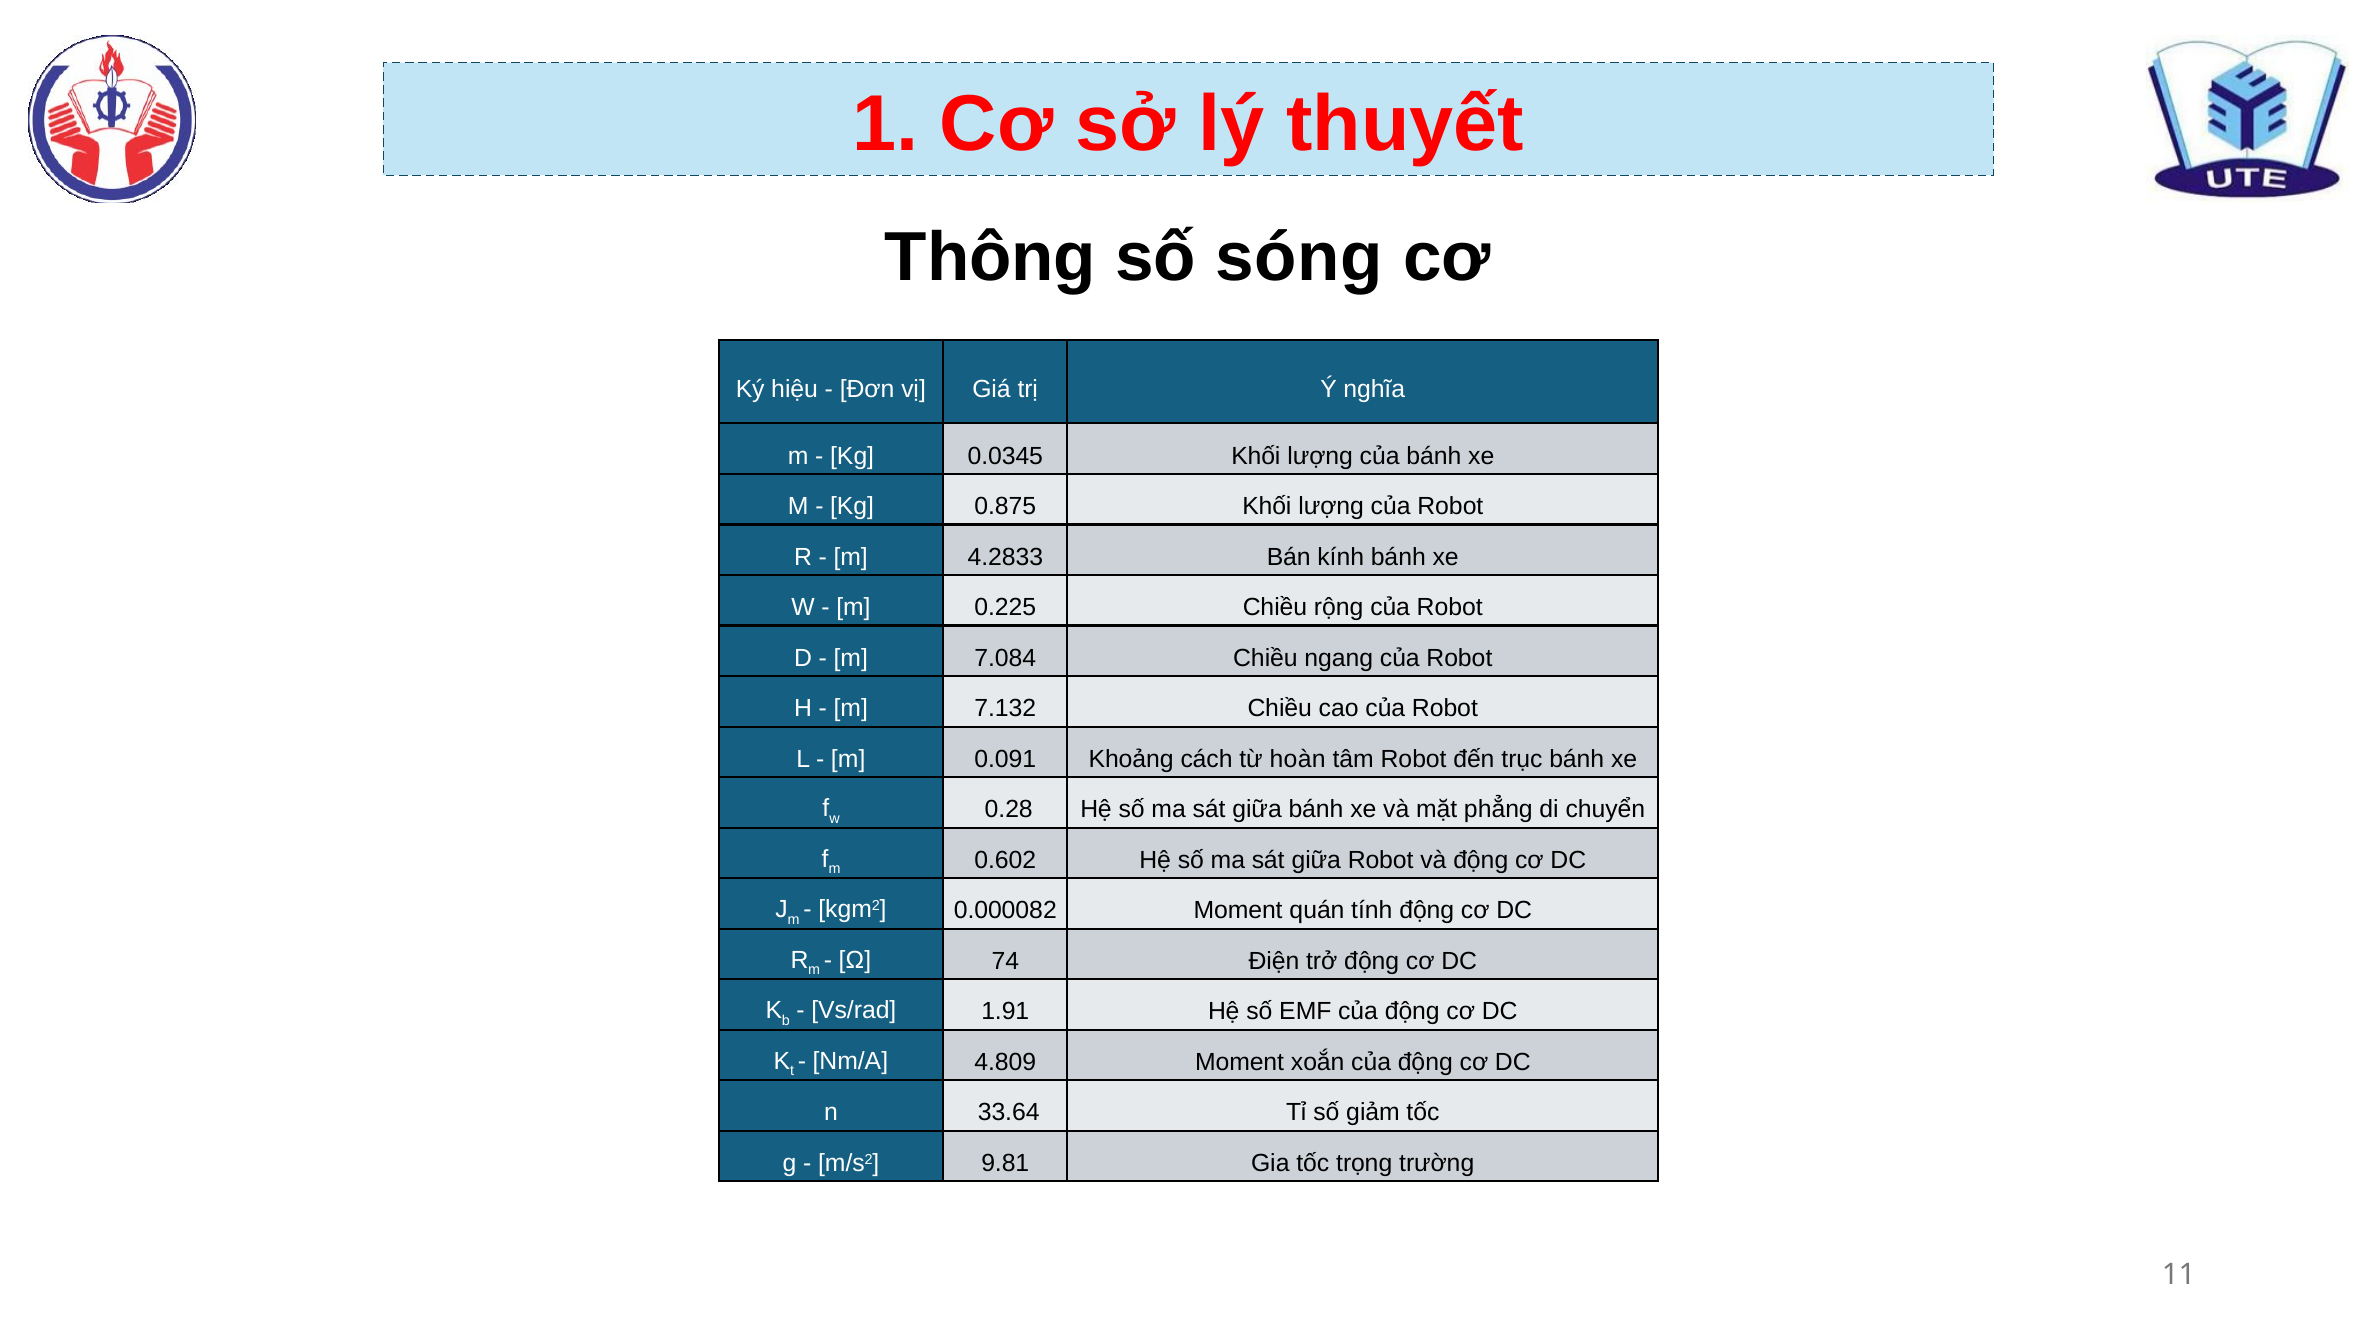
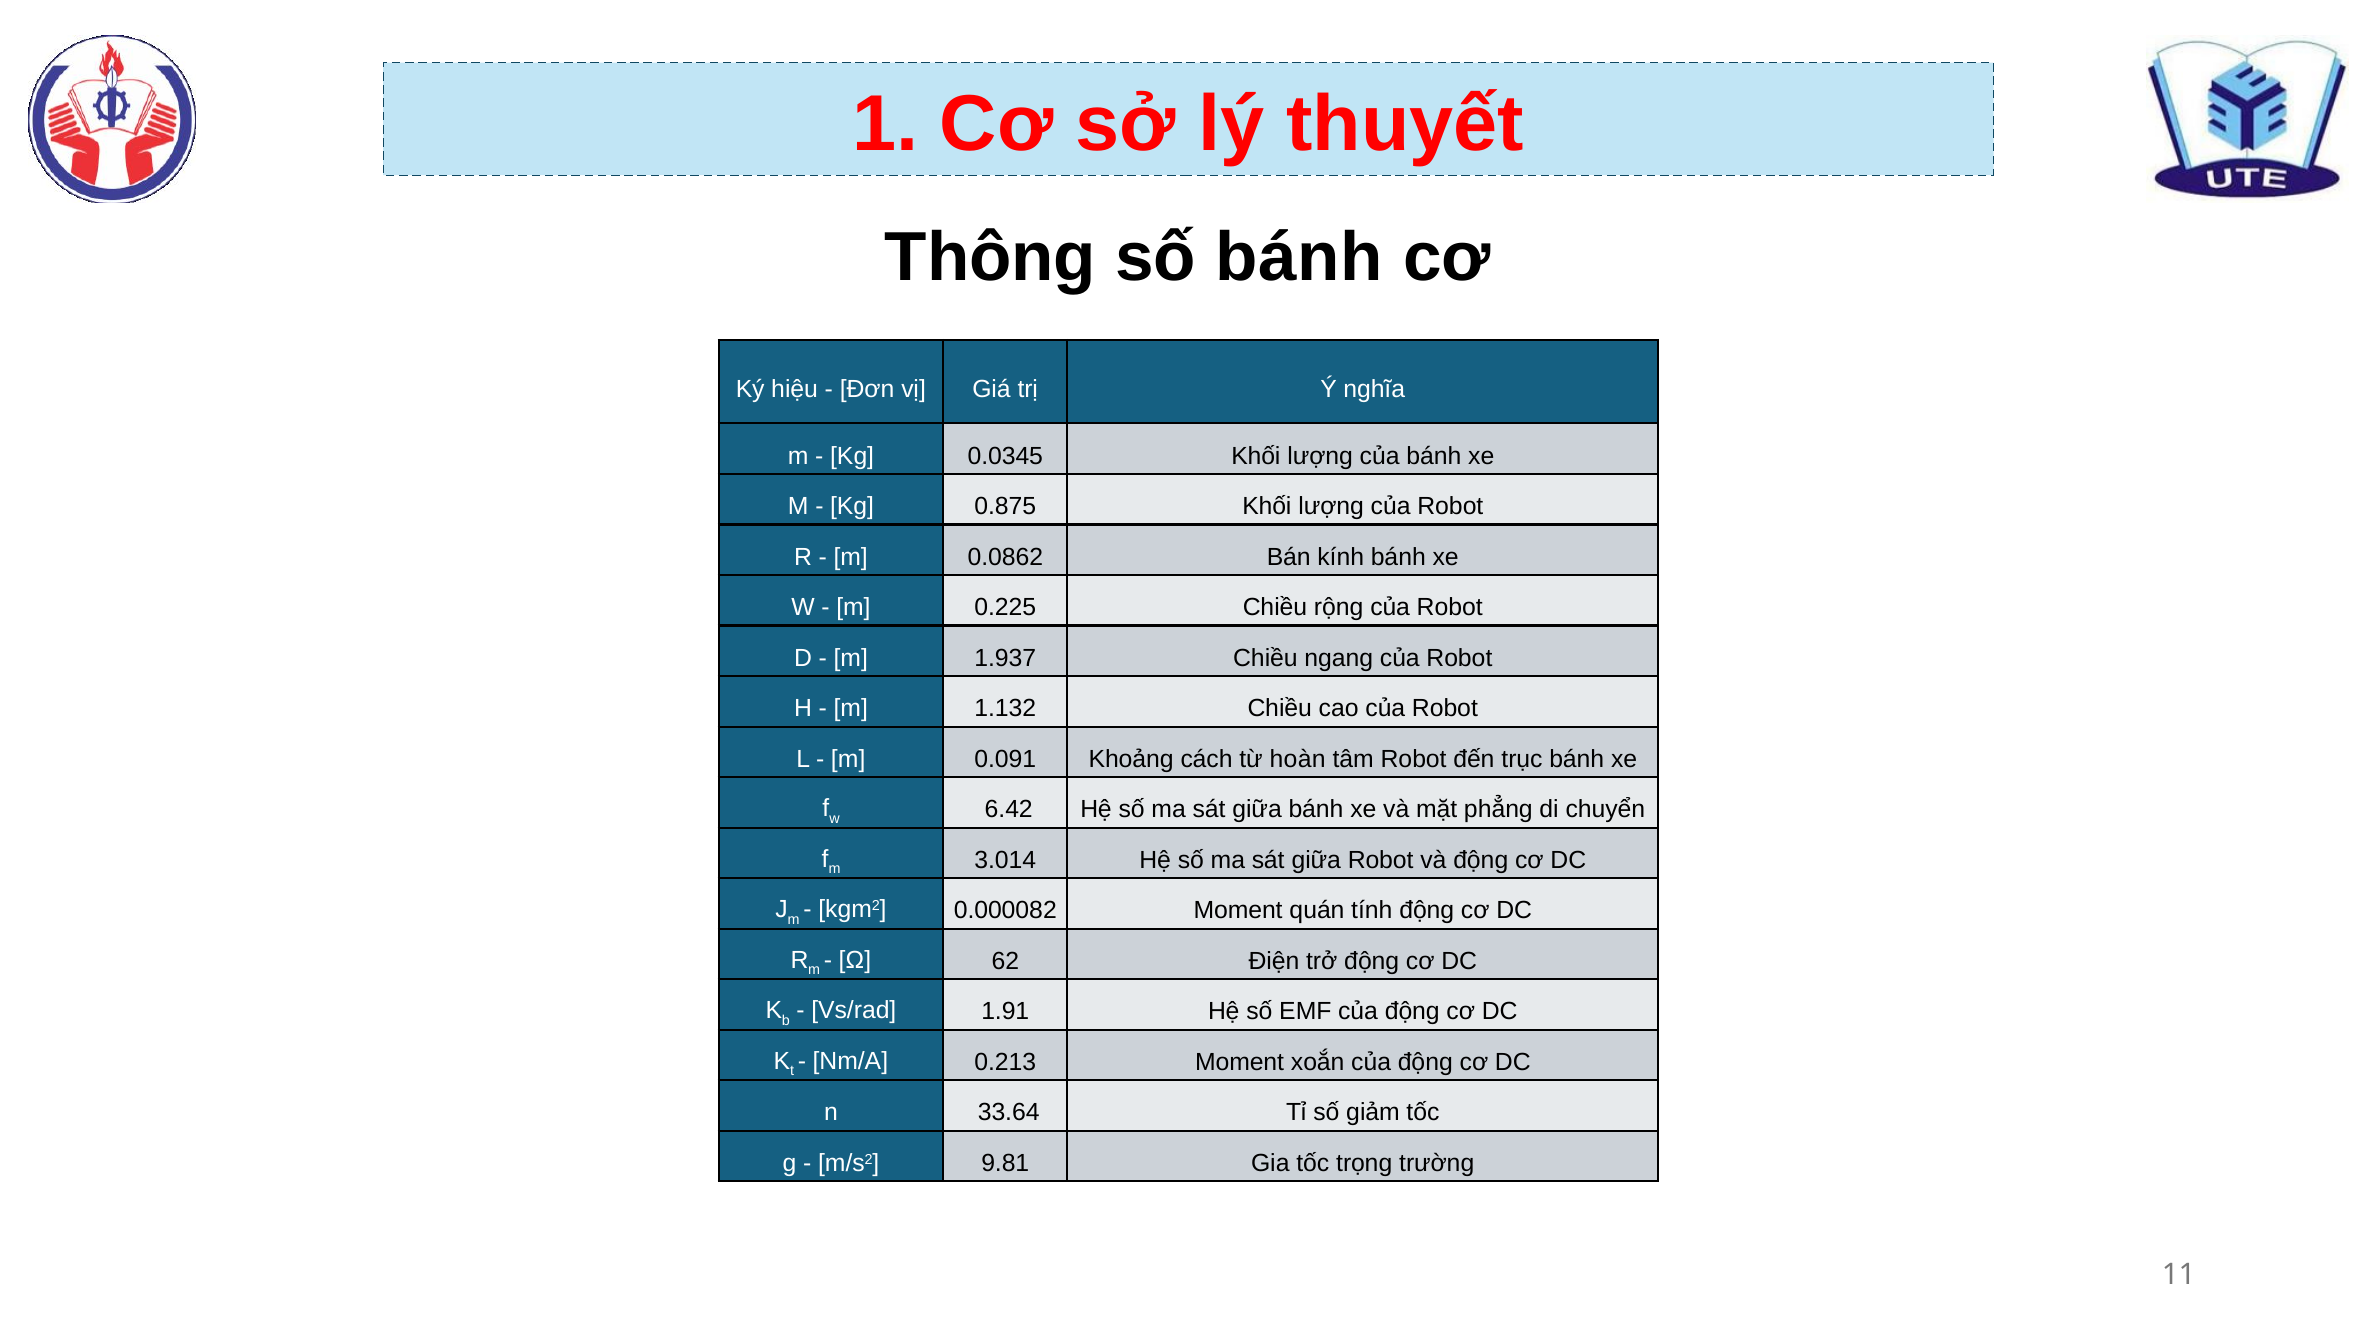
số sóng: sóng -> bánh (1299, 257)
4.2833: 4.2833 -> 0.0862 (1005, 557)
7.084: 7.084 -> 1.937 (1005, 658)
7.132: 7.132 -> 1.132 (1005, 709)
0.28: 0.28 -> 6.42 (1009, 810)
0.602: 0.602 -> 3.014 (1005, 860)
74: 74 -> 62 (1005, 961)
4.809: 4.809 -> 0.213 (1005, 1062)
